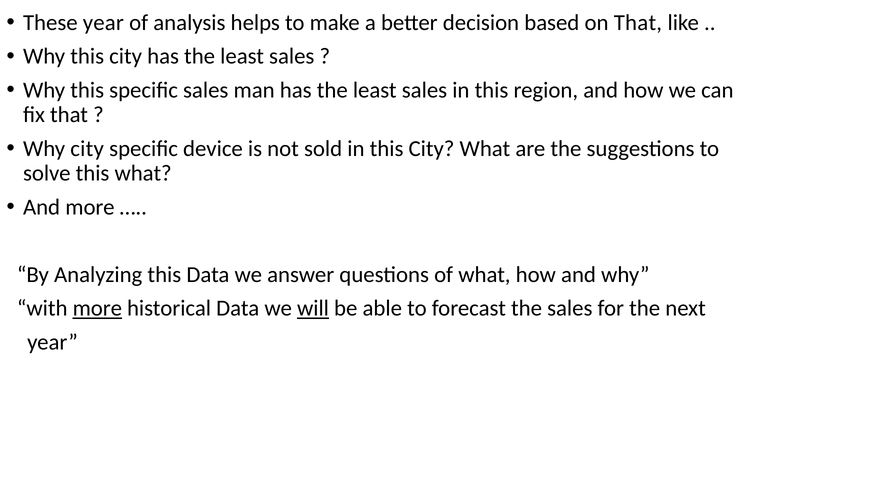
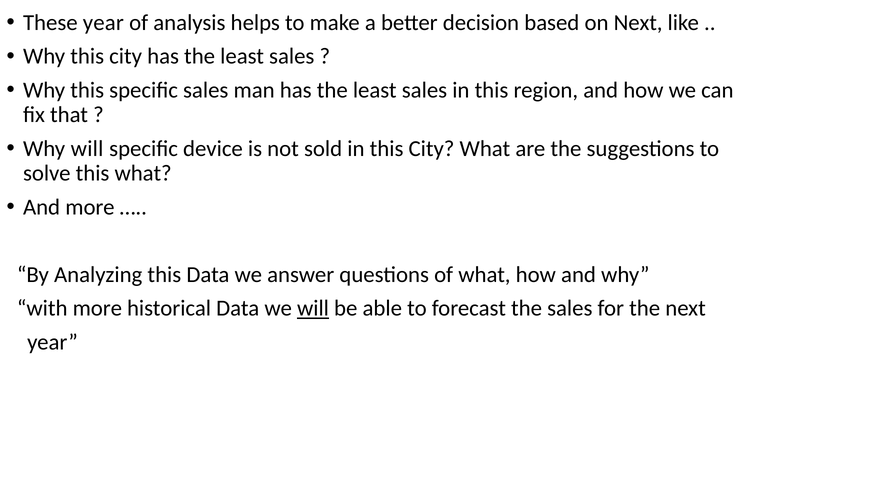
on That: That -> Next (638, 23)
Why city: city -> will (87, 149)
more underline: present -> none (97, 309)
